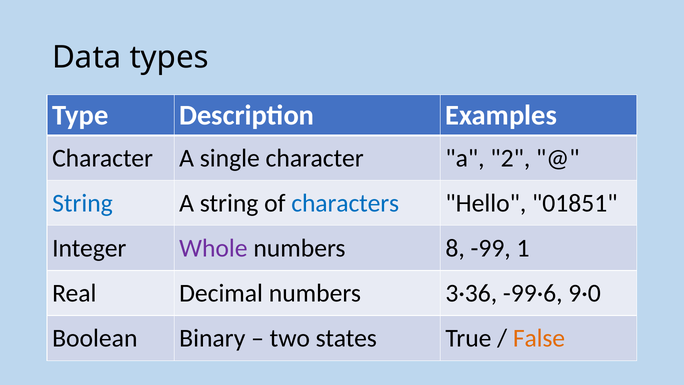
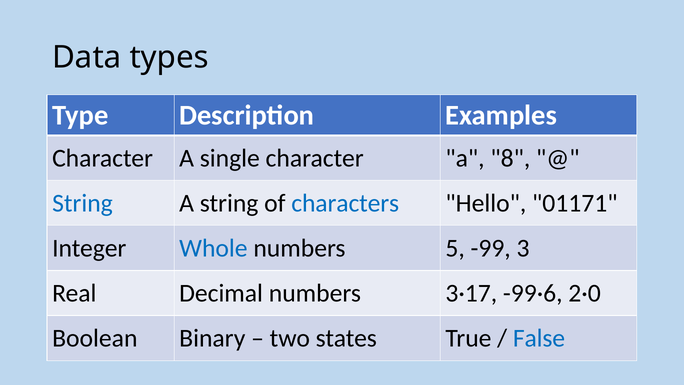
2: 2 -> 8 (510, 158)
01851: 01851 -> 01171 (575, 203)
Whole colour: purple -> blue (213, 248)
8: 8 -> 5 (455, 248)
1: 1 -> 3 (523, 248)
3·36: 3·36 -> 3·17 (471, 293)
9·0: 9·0 -> 2·0 (585, 293)
False colour: orange -> blue (539, 338)
